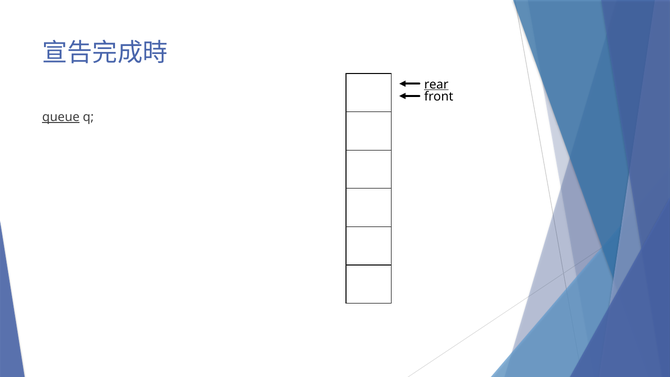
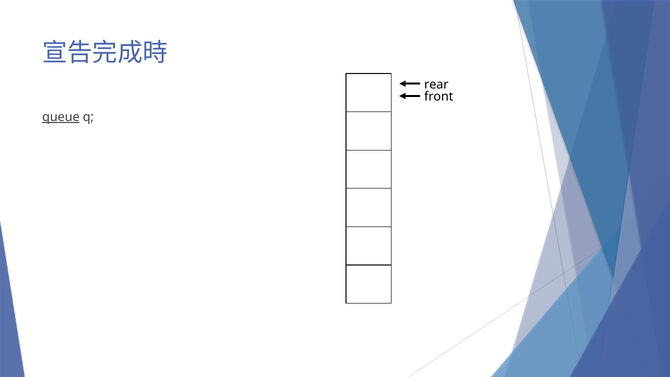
rear underline: present -> none (436, 84)
